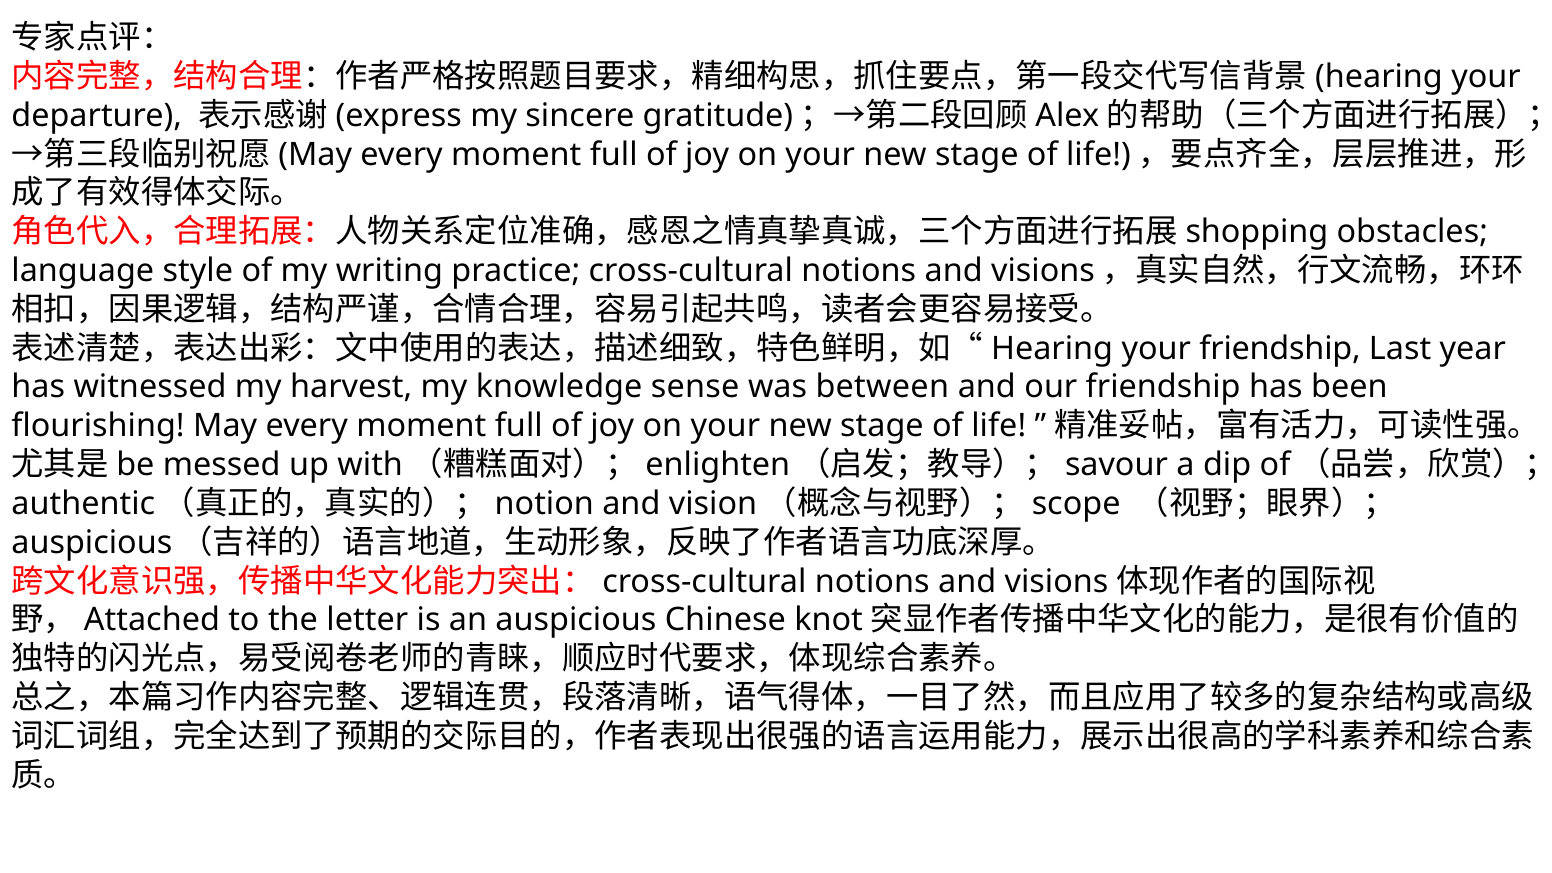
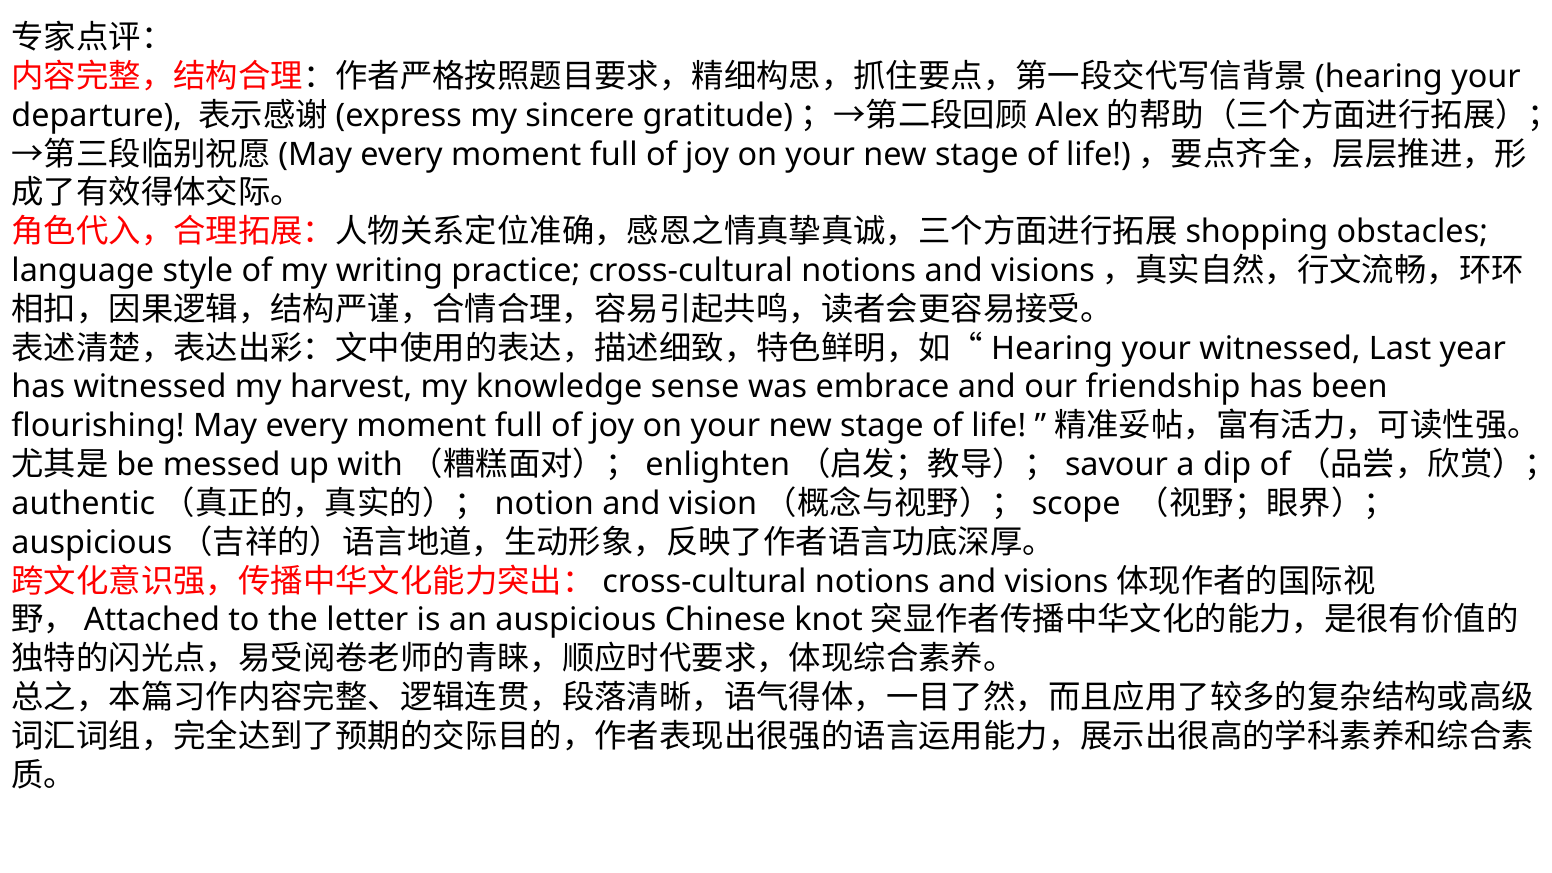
your friendship: friendship -> witnessed (1280, 348)
between: between -> embrace (882, 387)
